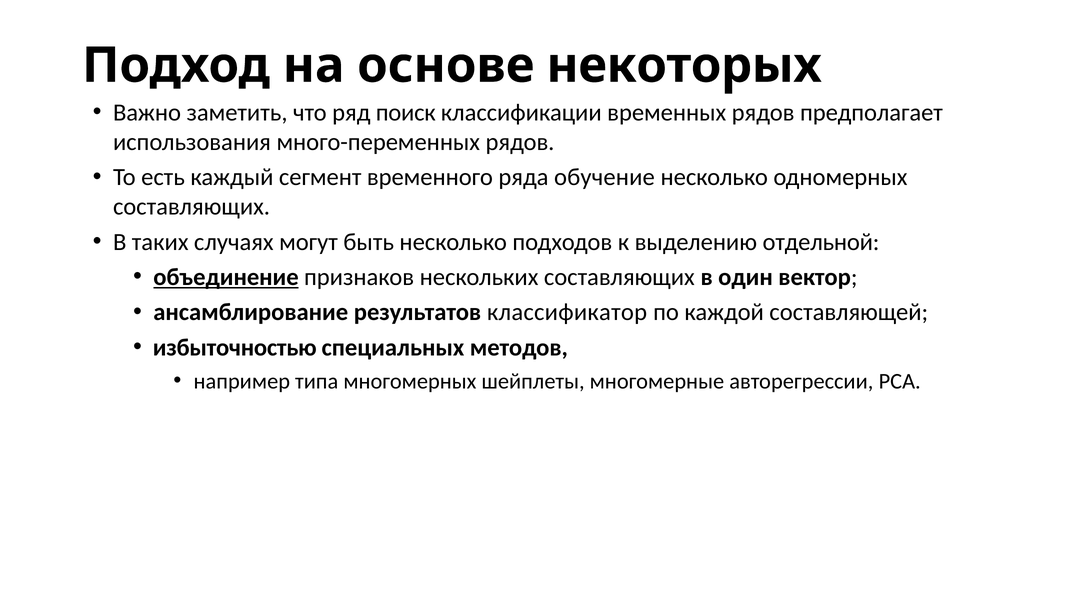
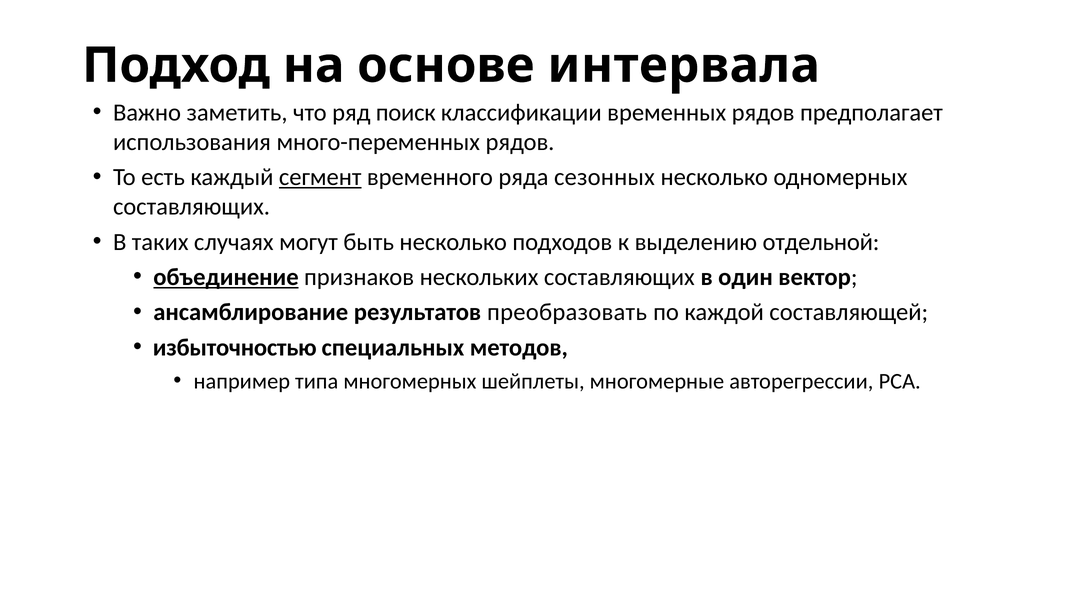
некоторых: некоторых -> интервала (684, 66)
сегмент underline: none -> present (320, 177)
обучение: обучение -> сезонных (604, 177)
классификатор: классификатор -> преобразовать (567, 312)
